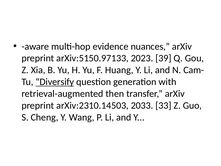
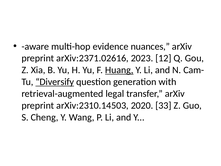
arXiv:5150.97133: arXiv:5150.97133 -> arXiv:2371.02616 (92, 58)
39: 39 -> 12 (163, 58)
Huang underline: none -> present (119, 70)
then: then -> legal (115, 94)
2033: 2033 -> 2020 (142, 105)
